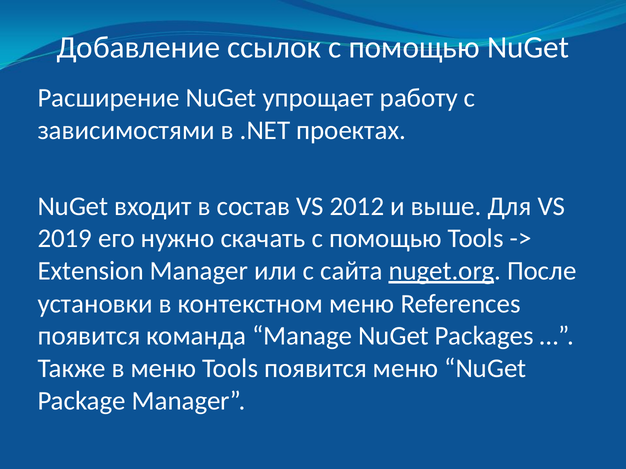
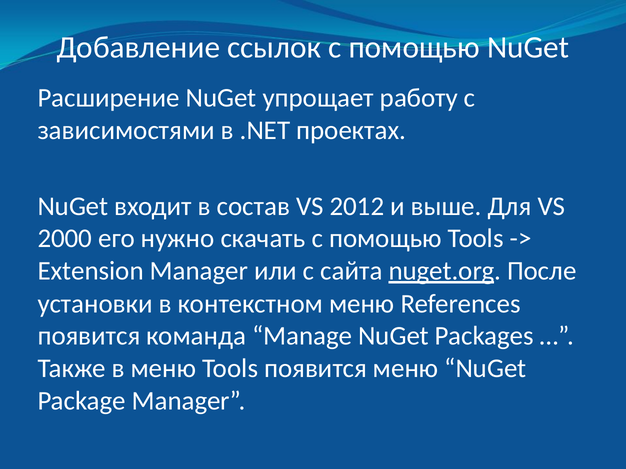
2019: 2019 -> 2000 (65, 239)
